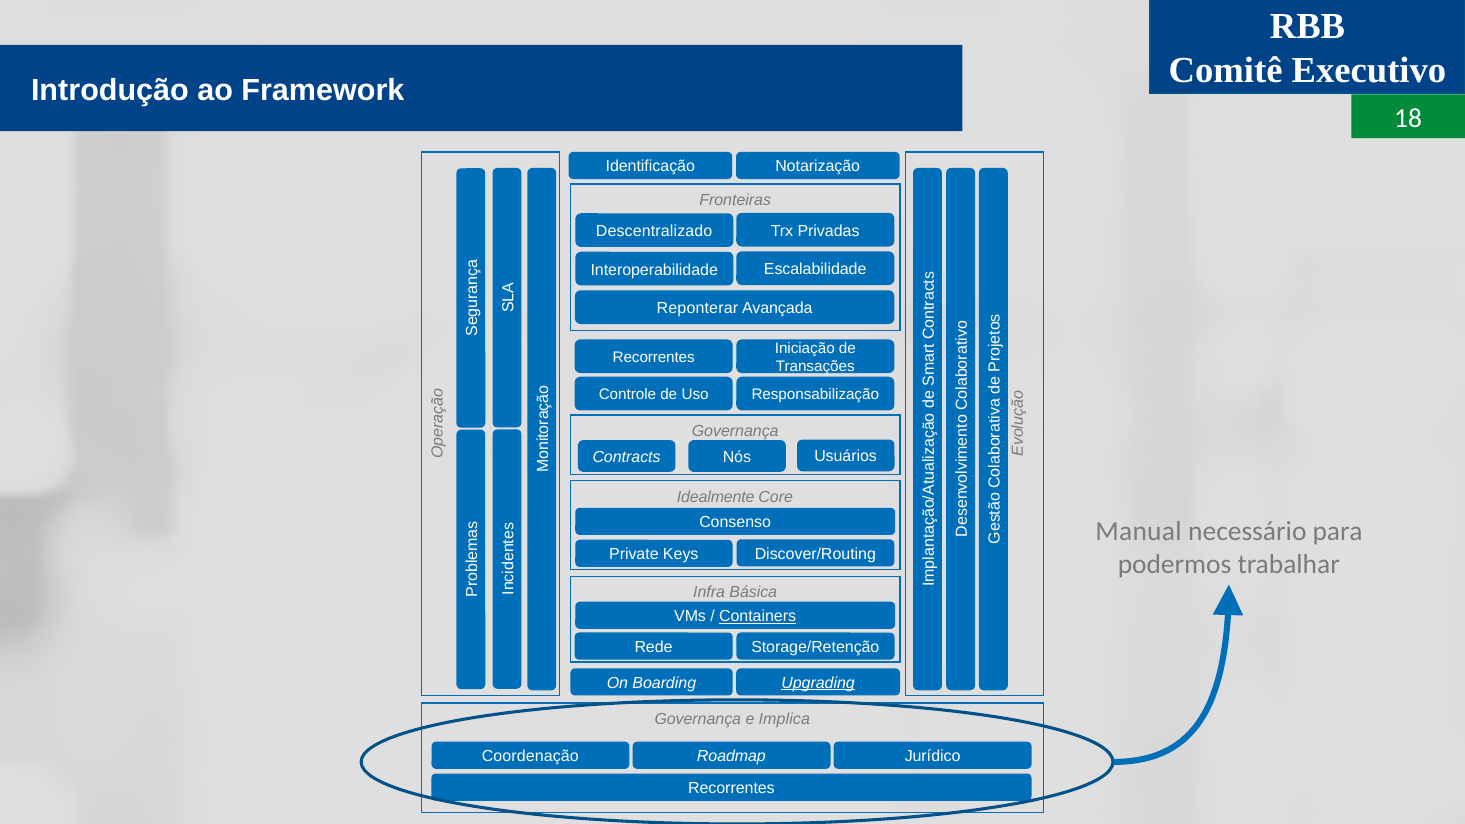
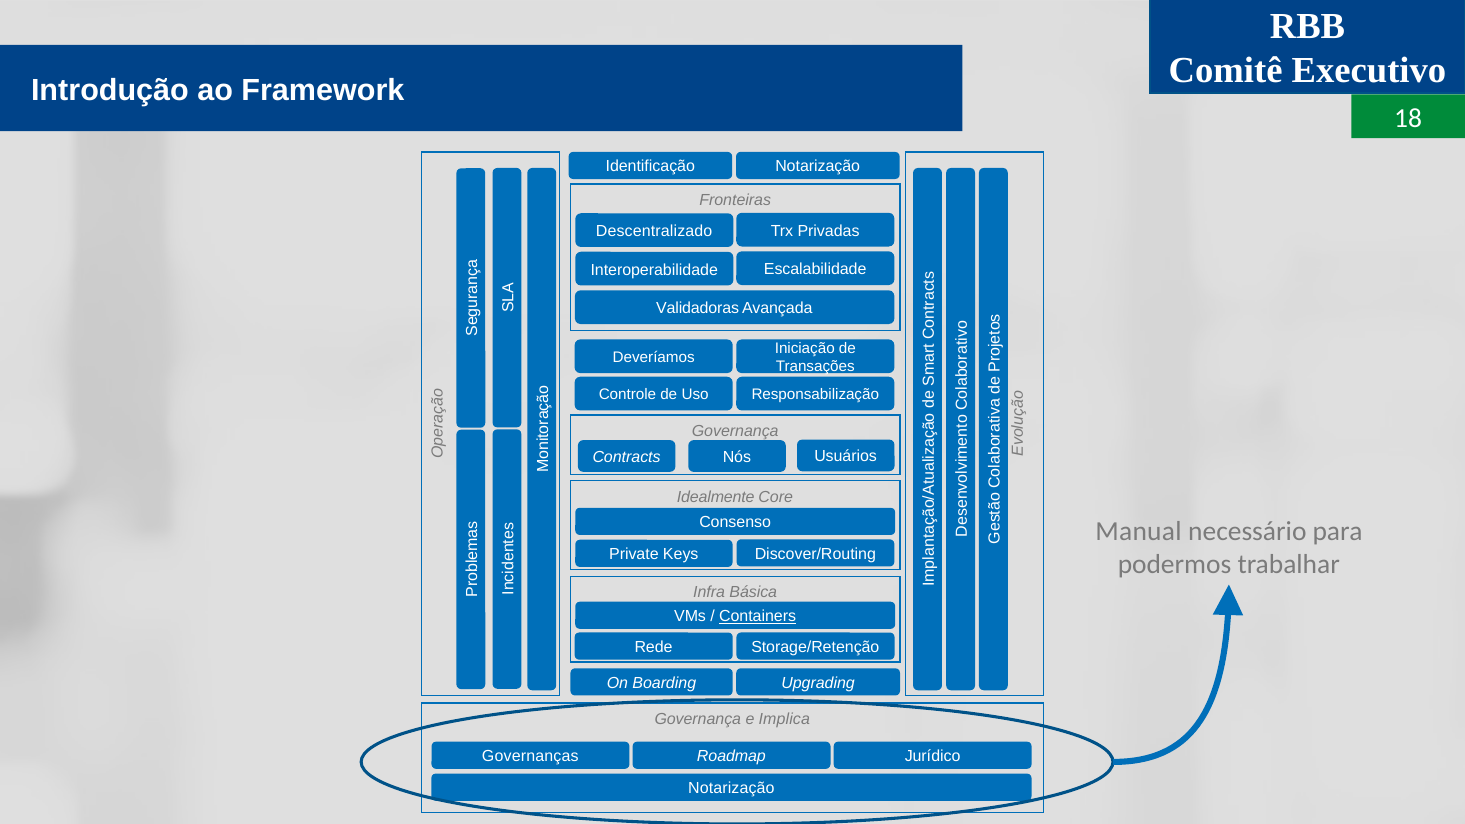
Reponterar: Reponterar -> Validadoras (698, 308)
Recorrentes: Recorrentes -> Deveríamos (654, 357)
Upgrading underline: present -> none (818, 683)
Coordenação: Coordenação -> Governanças (530, 756)
Recorrentes: Recorrentes -> Notarização (731, 788)
